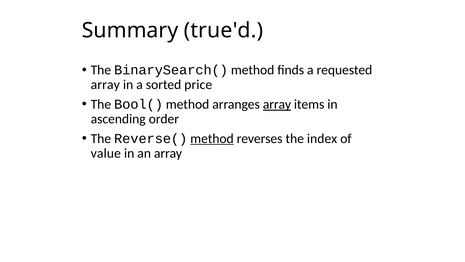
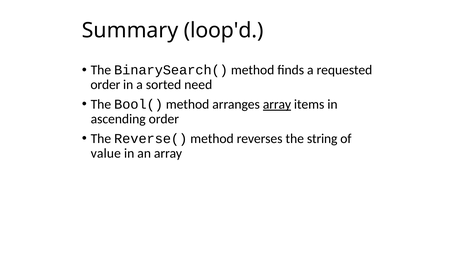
true'd: true'd -> loop'd (224, 30)
array: array -> order (105, 85)
price: price -> need (198, 85)
method underline: present -> none (212, 138)
index: index -> string (322, 138)
